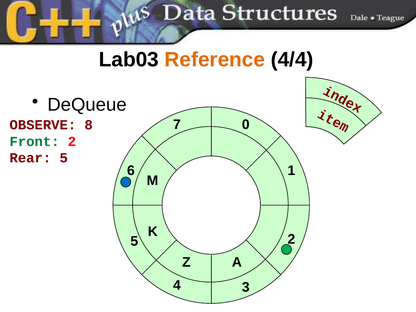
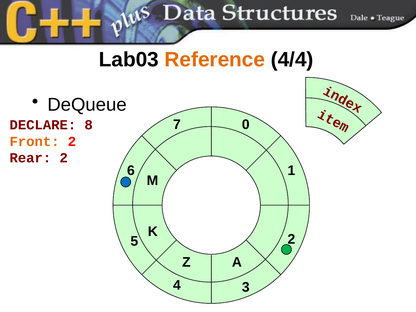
OBSERVE: OBSERVE -> DECLARE (43, 125)
Front colour: green -> orange (35, 141)
Rear 5: 5 -> 2 (64, 158)
